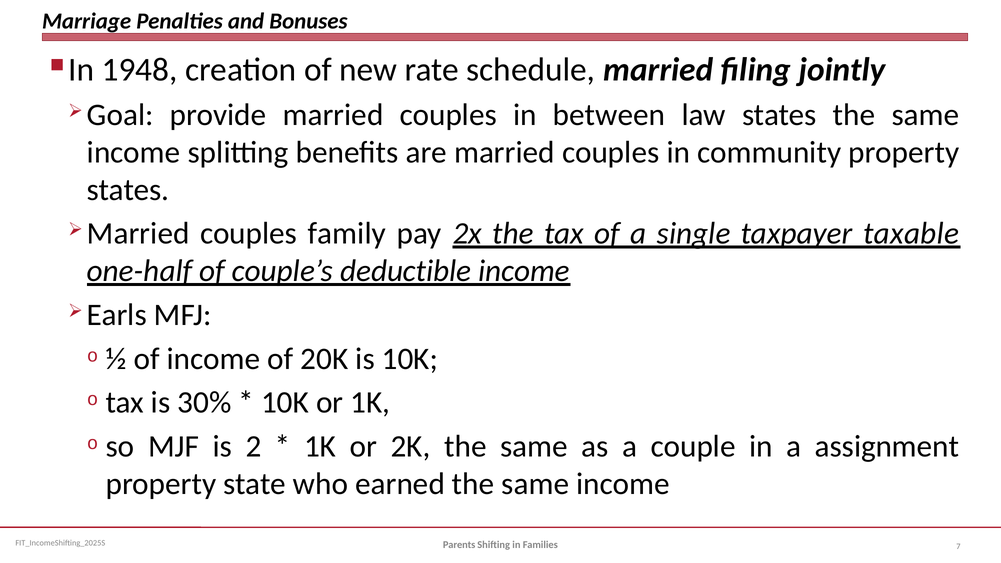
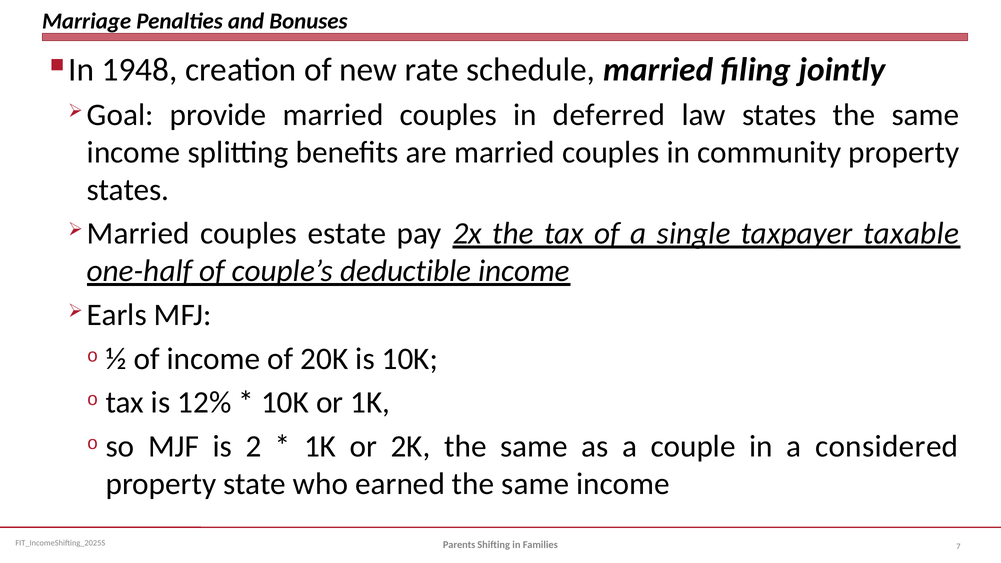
between: between -> deferred (609, 115)
family: family -> estate (347, 234)
30%: 30% -> 12% (204, 403)
assignment: assignment -> considered (887, 446)
